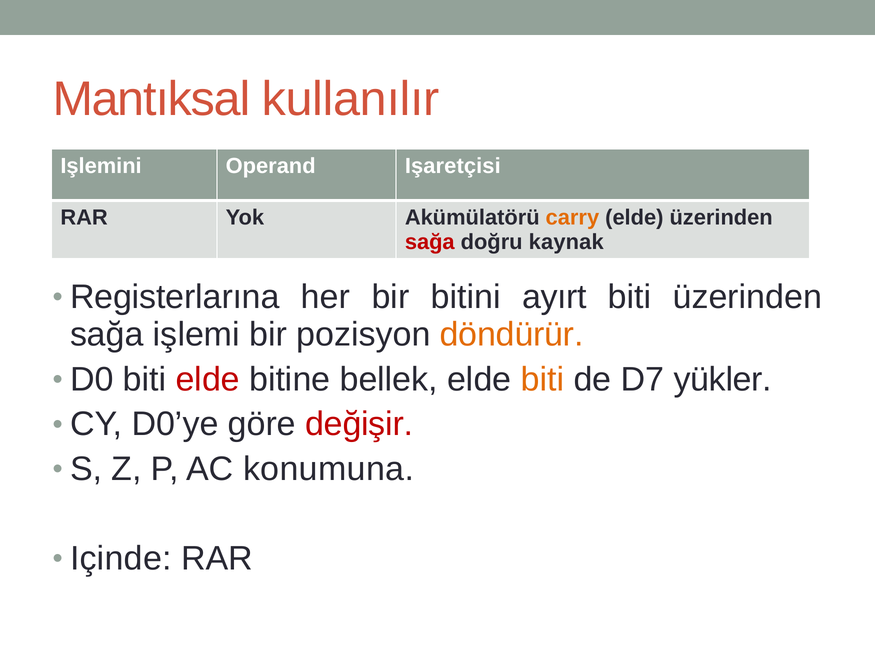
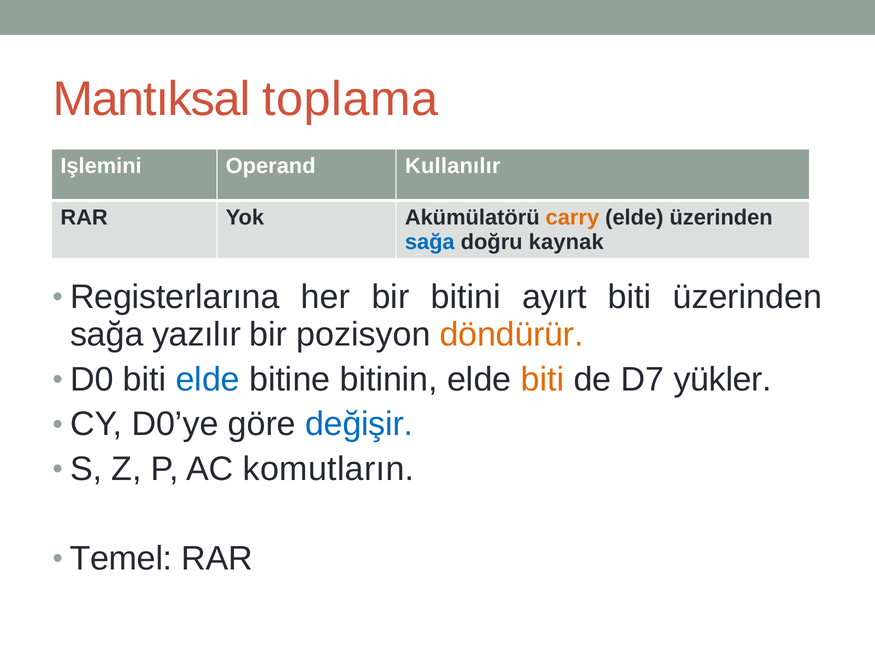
kullanılır: kullanılır -> toplama (350, 99)
Işaretçisi: Işaretçisi -> Kullanılır (453, 166)
sağa colour: red -> blue (430, 242)
işlemi: işlemi -> yazılır (197, 335)
elde colour: red -> blue (208, 380)
bellek: bellek -> bitinin (389, 380)
değişir colour: red -> blue (359, 424)
konumuna: konumuna -> komutların (329, 469)
Içinde: Içinde -> Temel (121, 559)
